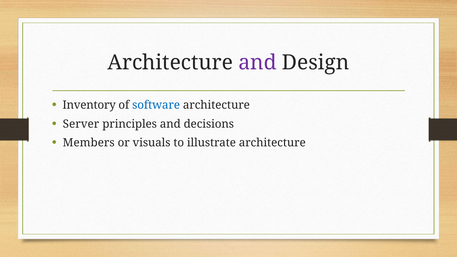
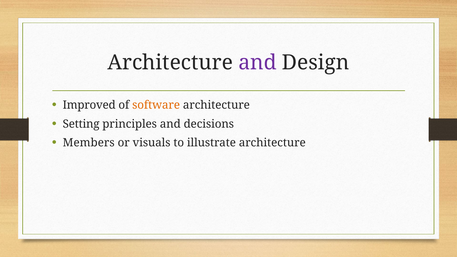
Inventory: Inventory -> Improved (89, 105)
software colour: blue -> orange (156, 105)
Server: Server -> Setting (81, 124)
